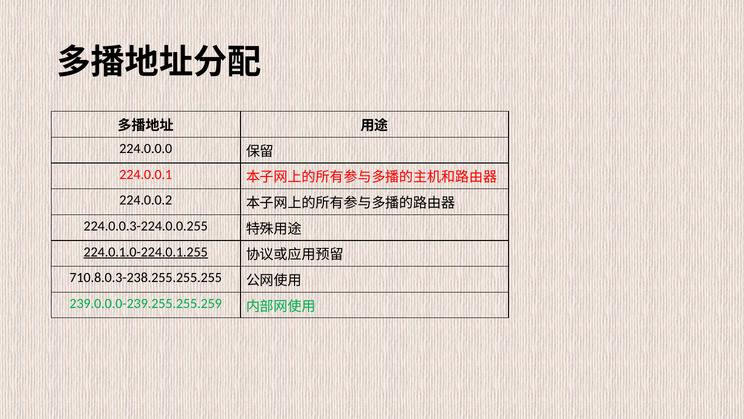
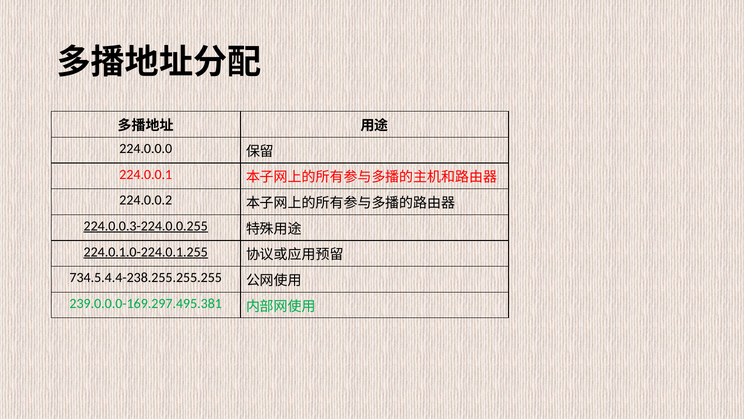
224.0.0.3-224.0.0.255 underline: none -> present (146, 226)
710.8.0.3-238.255.255.255: 710.8.0.3-238.255.255.255 -> 734.5.4.4-238.255.255.255 (146, 277)
239.0.0.0-239.255.255.259: 239.0.0.0-239.255.255.259 -> 239.0.0.0-169.297.495.381 (146, 303)
